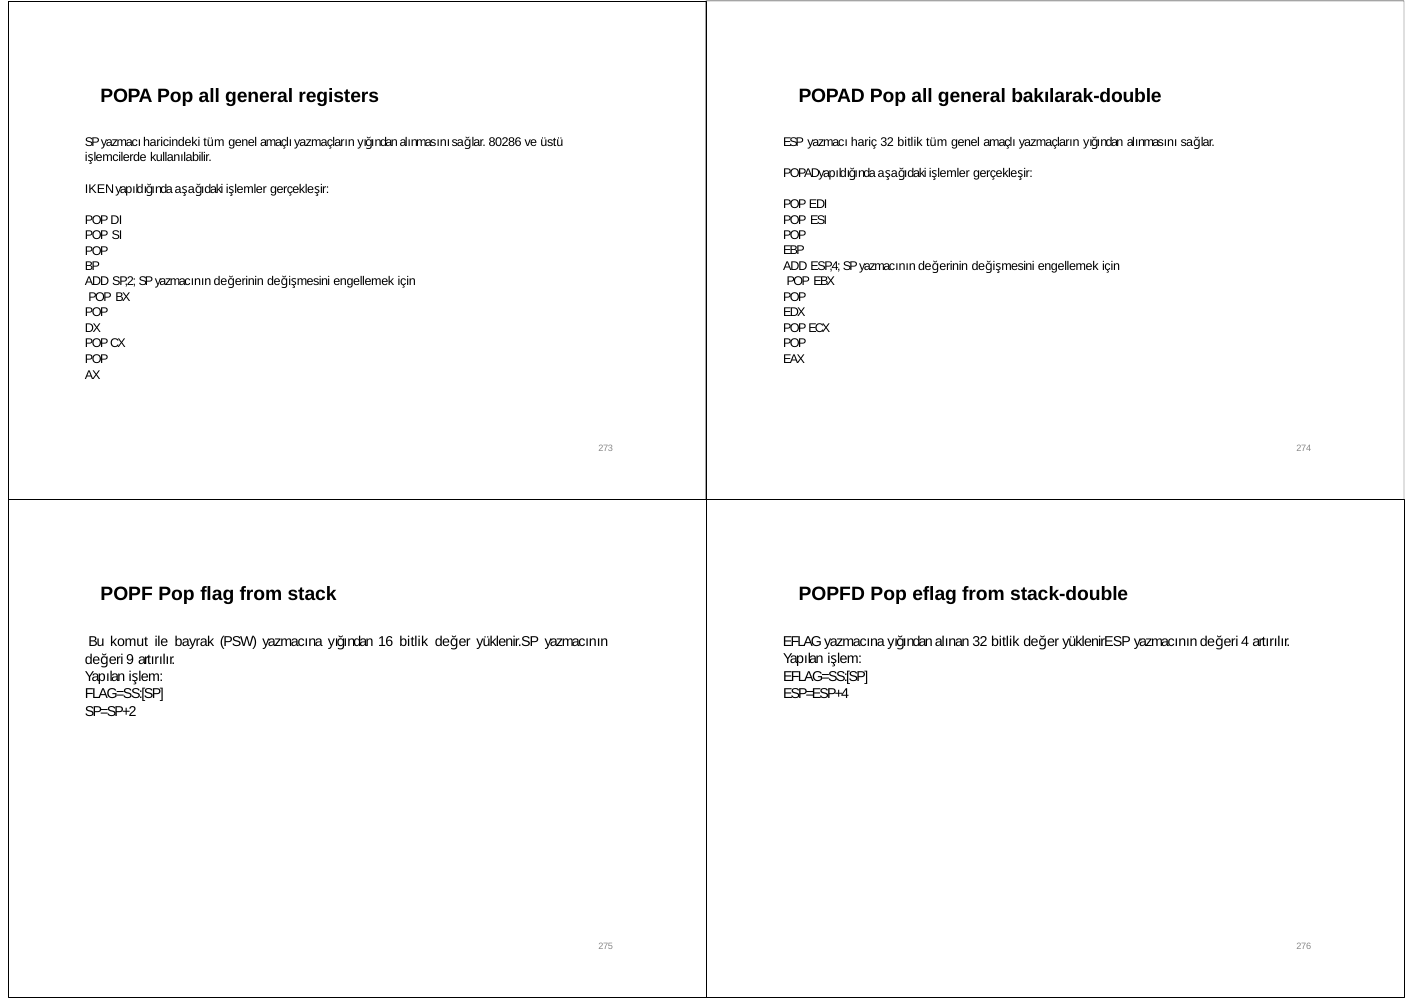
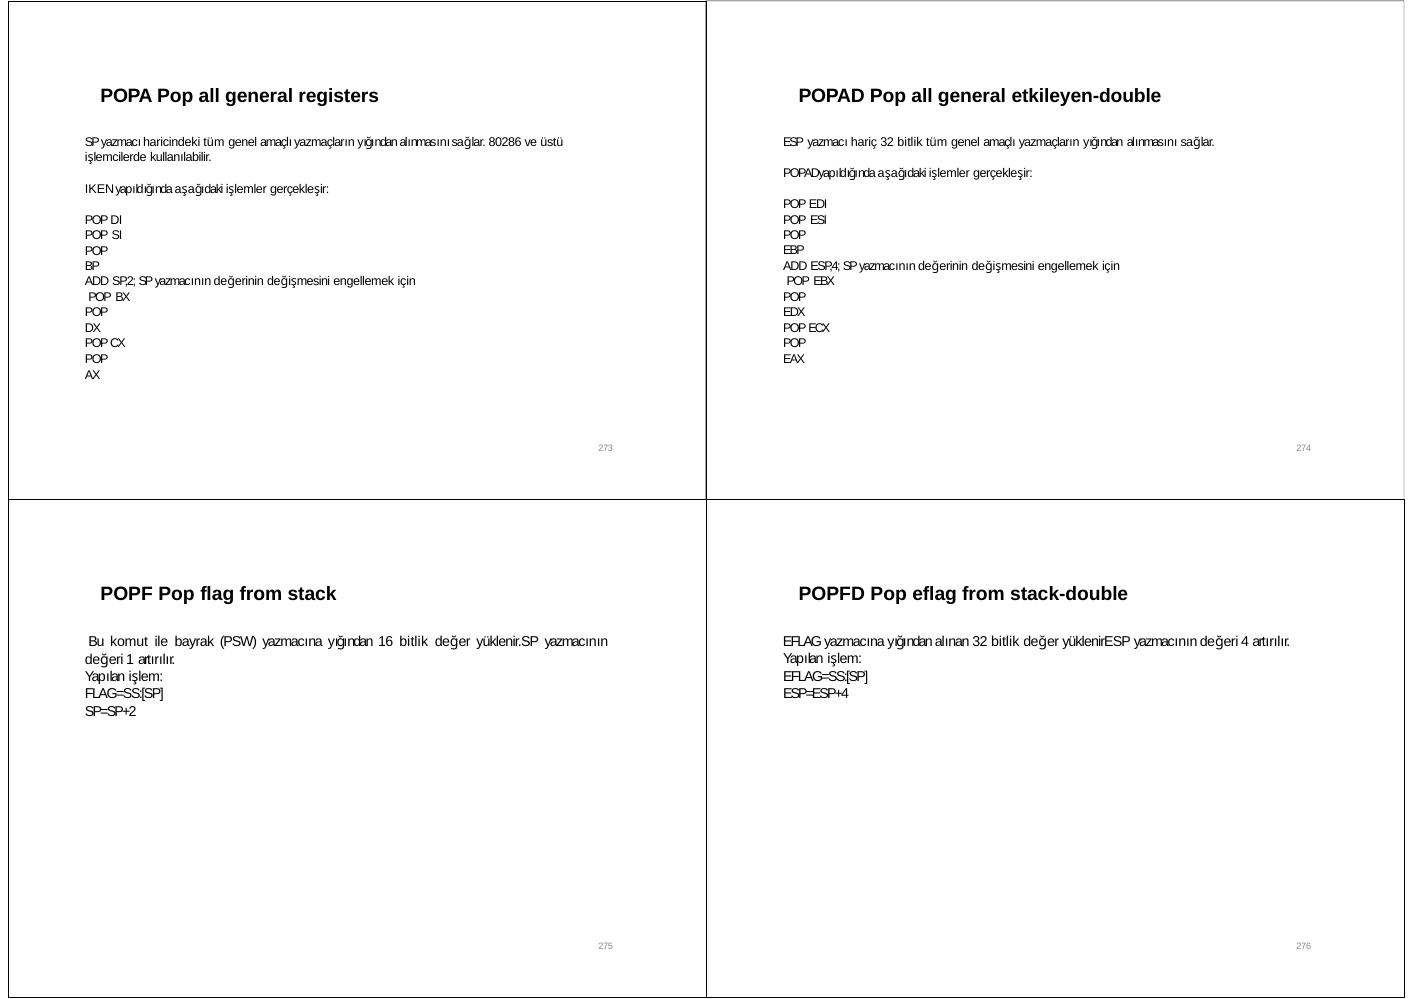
bakılarak-double: bakılarak-double -> etkileyen-double (1087, 96)
9: 9 -> 1 (130, 659)
